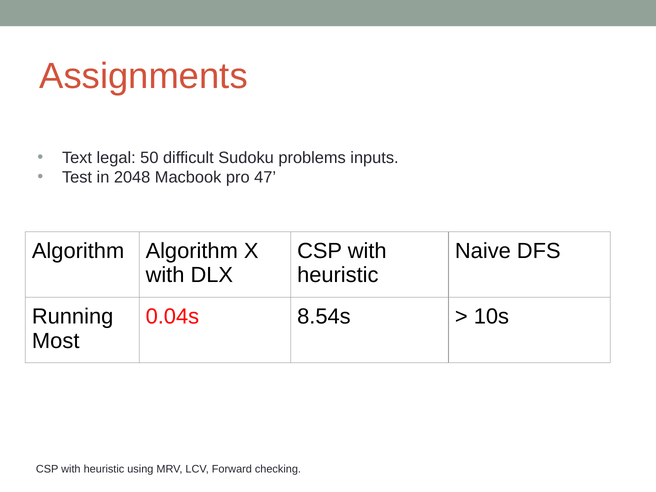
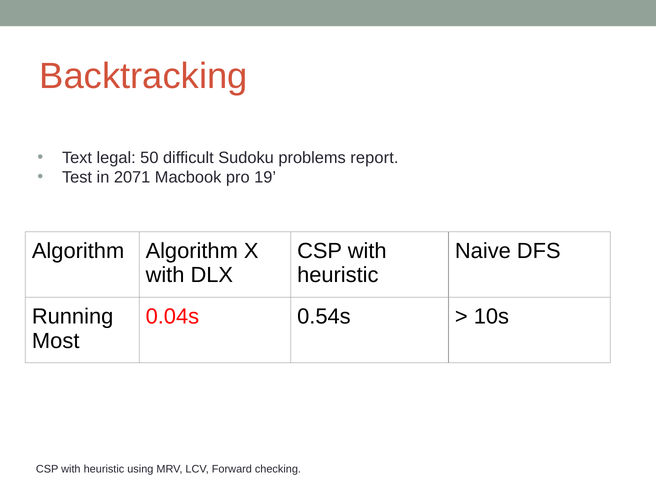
Assignments: Assignments -> Backtracking (144, 76)
inputs: inputs -> report (374, 158)
2048: 2048 -> 2071 (132, 177)
47: 47 -> 19 (265, 177)
8.54s: 8.54s -> 0.54s (324, 316)
